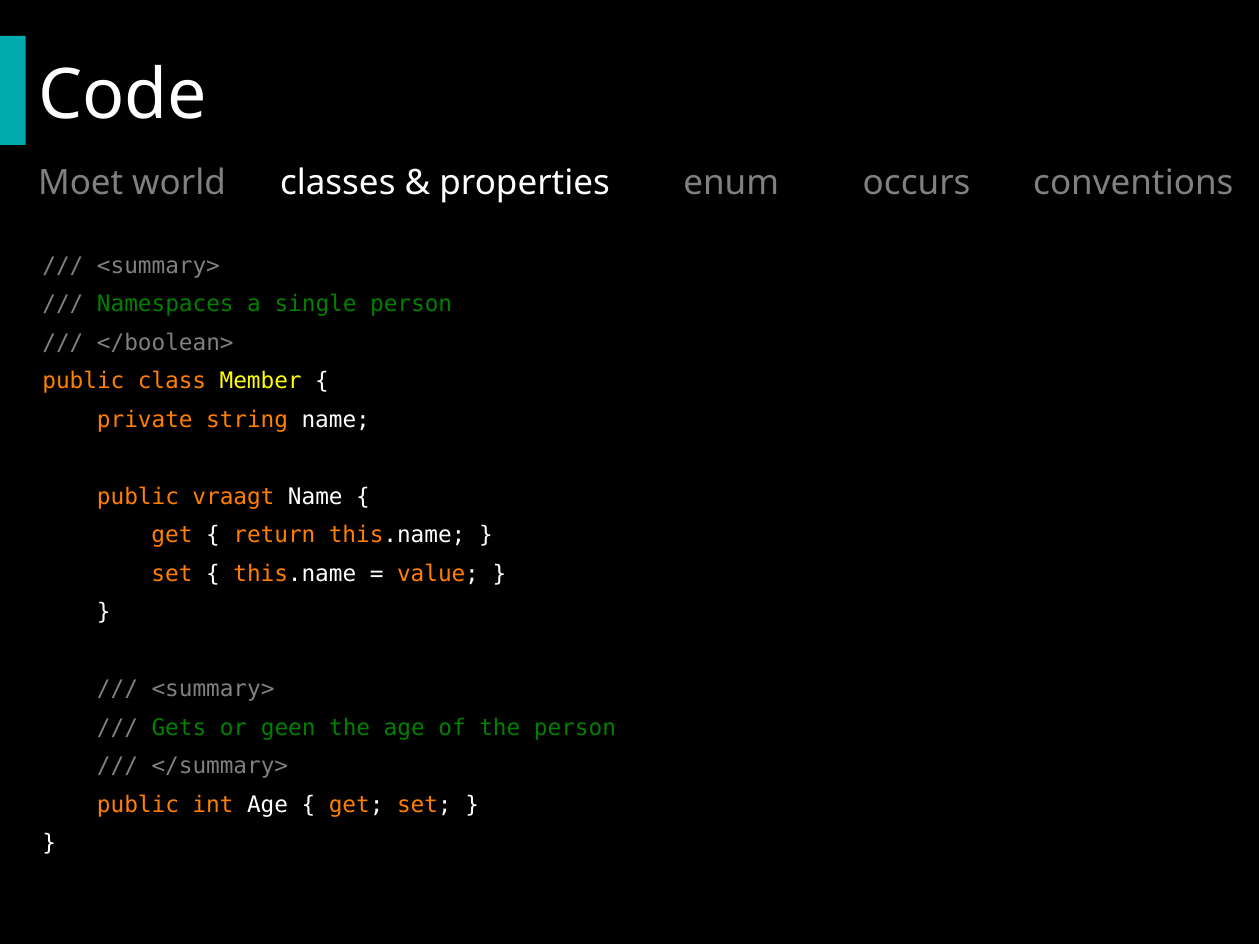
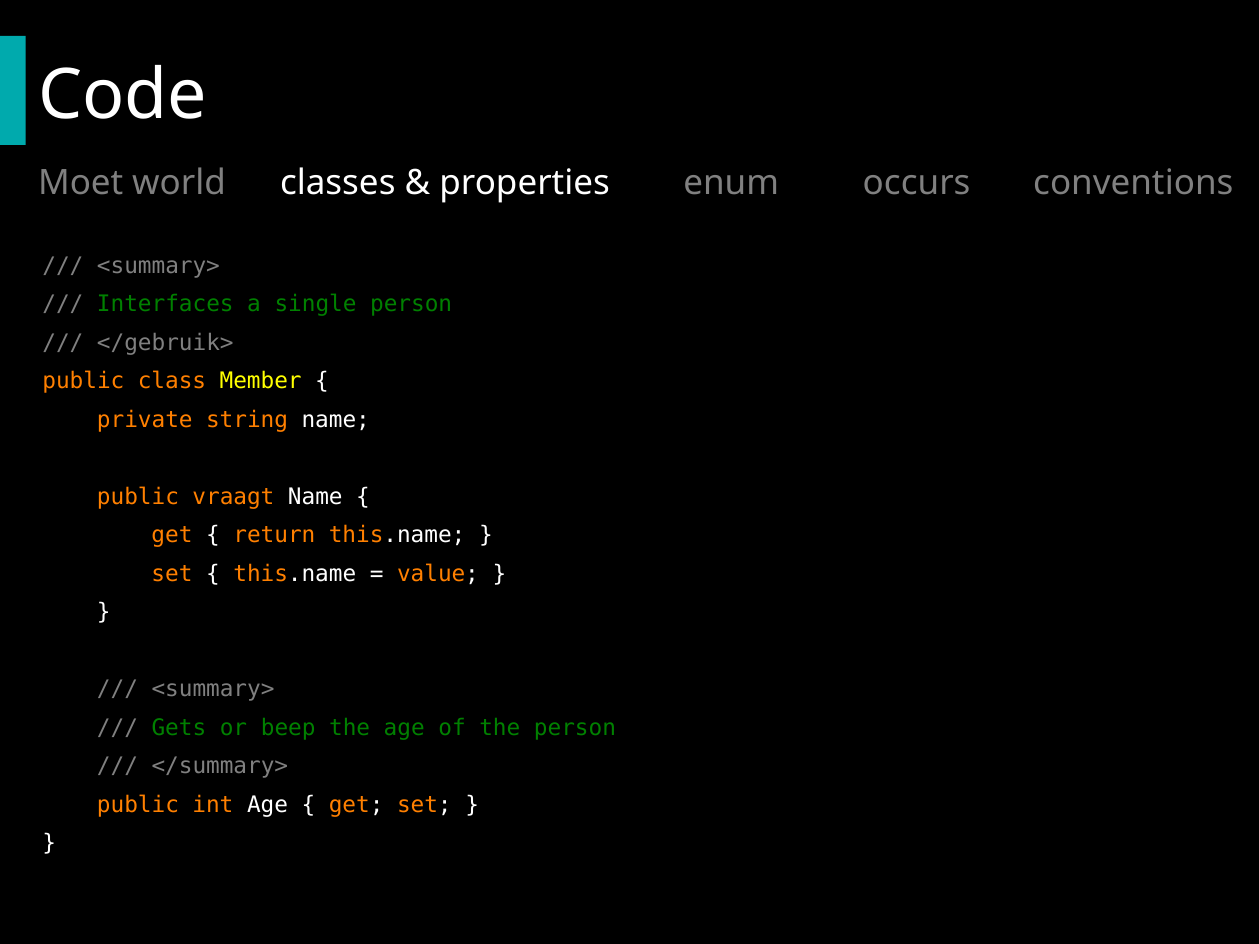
Namespaces: Namespaces -> Interfaces (165, 304)
</boolean>: </boolean> -> </gebruik> (165, 343)
geen: geen -> beep (288, 728)
